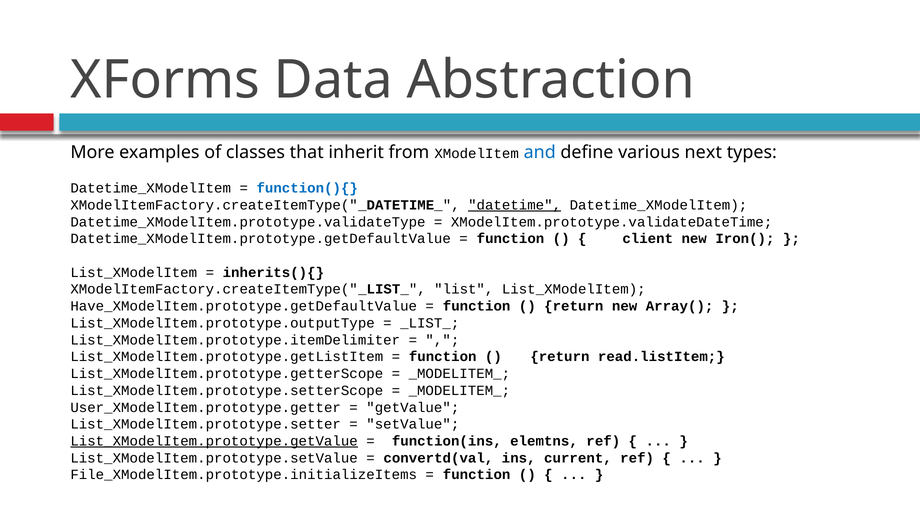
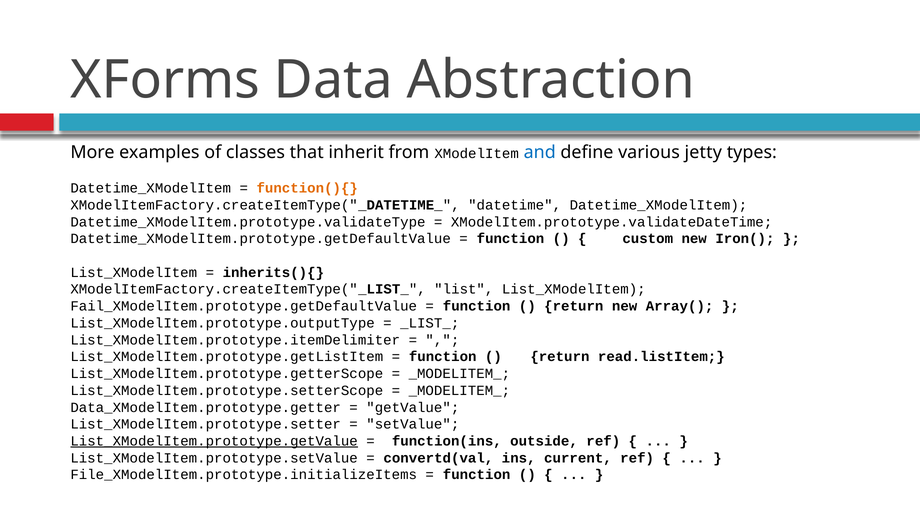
next: next -> jetty (703, 153)
function(){ colour: blue -> orange (307, 188)
datetime underline: present -> none (515, 205)
client: client -> custom (648, 239)
Have_XModelItem.prototype.getDefaultValue: Have_XModelItem.prototype.getDefaultValue -> Fail_XModelItem.prototype.getDefaultValue (244, 307)
User_XModelItem.prototype.getter: User_XModelItem.prototype.getter -> Data_XModelItem.prototype.getter (206, 408)
elemtns: elemtns -> outside (544, 442)
